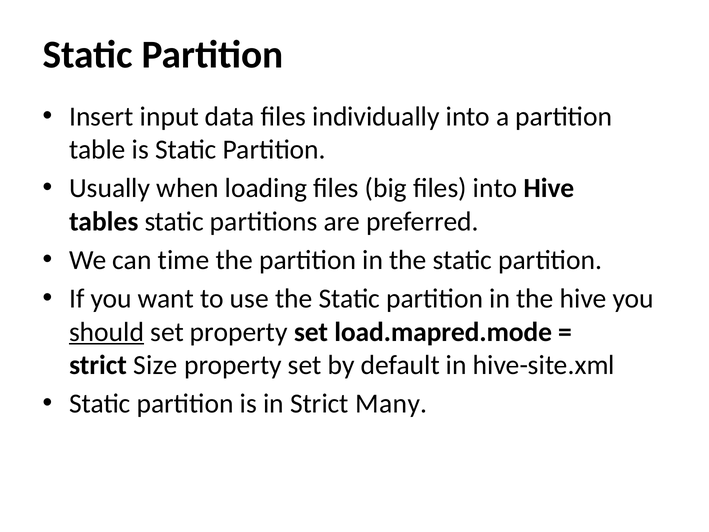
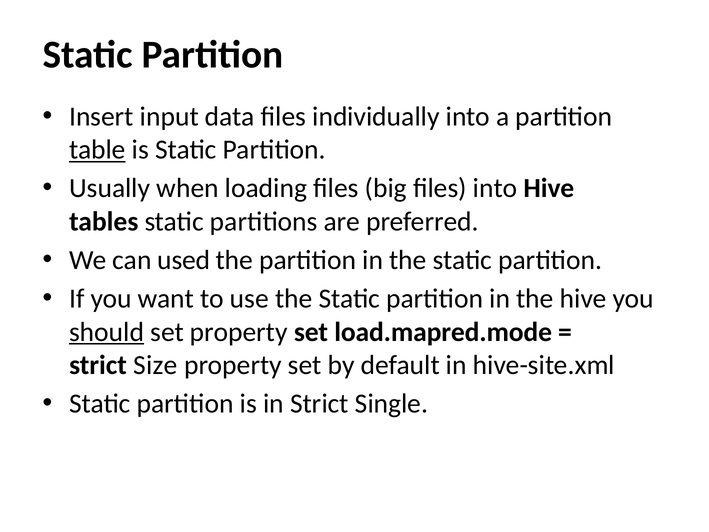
table underline: none -> present (97, 150)
time: time -> used (184, 260)
Many: Many -> Single (392, 404)
